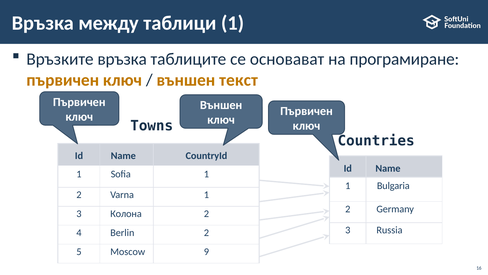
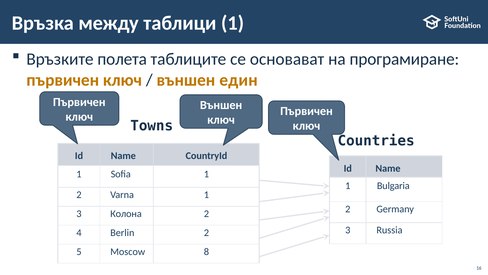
Връзките връзка: връзка -> полета (122, 59)
текст: текст -> един (239, 80)
9: 9 -> 8 (206, 251)
